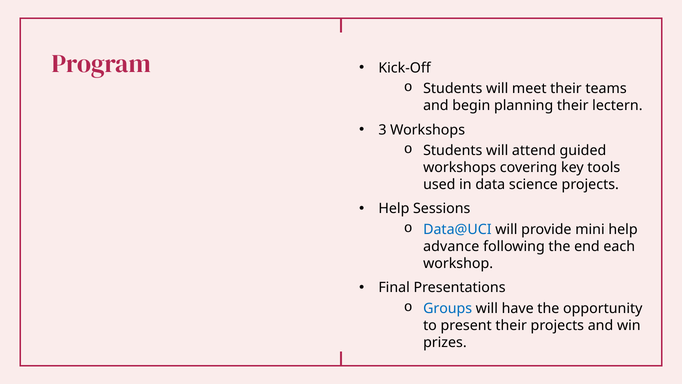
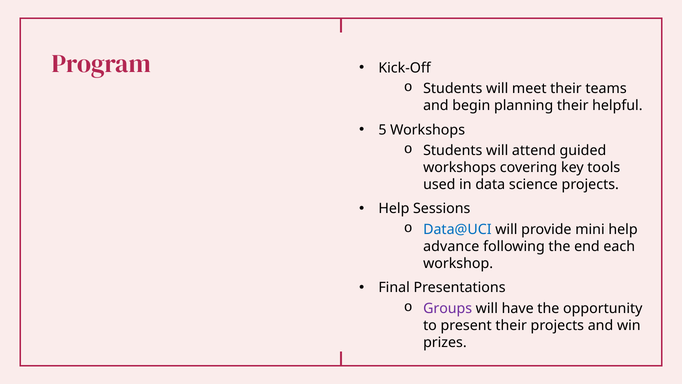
lectern: lectern -> helpful (617, 106)
3: 3 -> 5 (382, 130)
Groups colour: blue -> purple (448, 308)
